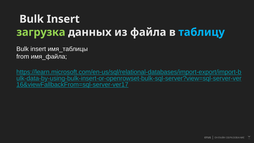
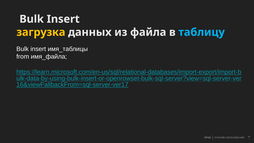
загрузка colour: light green -> yellow (41, 32)
